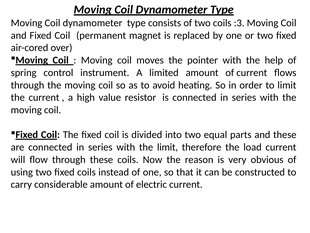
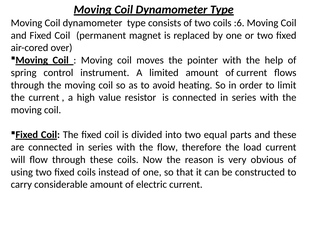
:3: :3 -> :6 (239, 23)
the limit: limit -> flow (168, 147)
